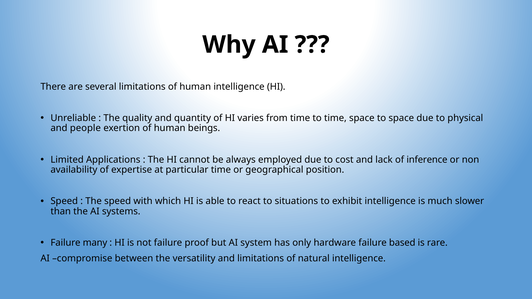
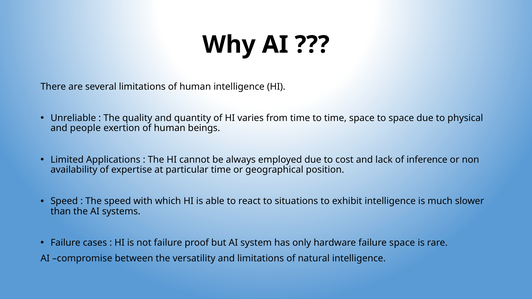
many: many -> cases (95, 243)
failure based: based -> space (402, 243)
